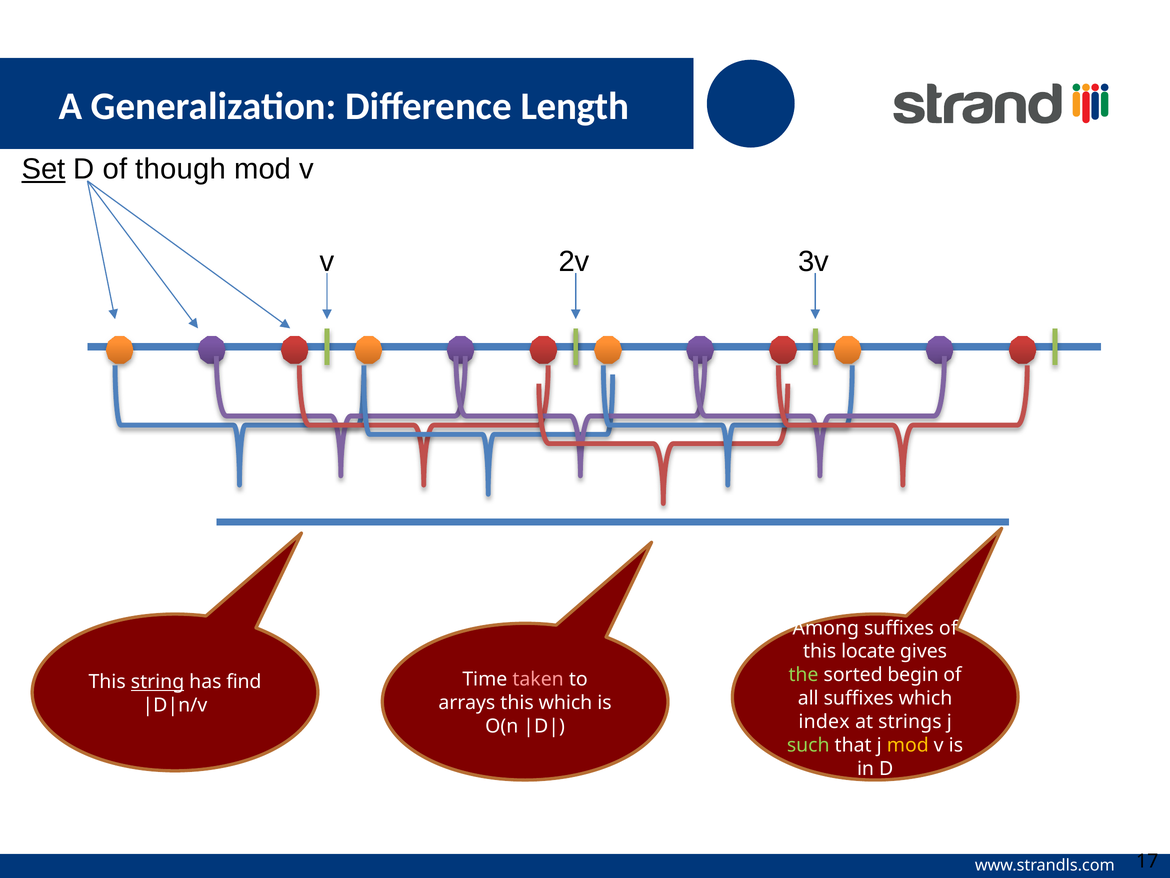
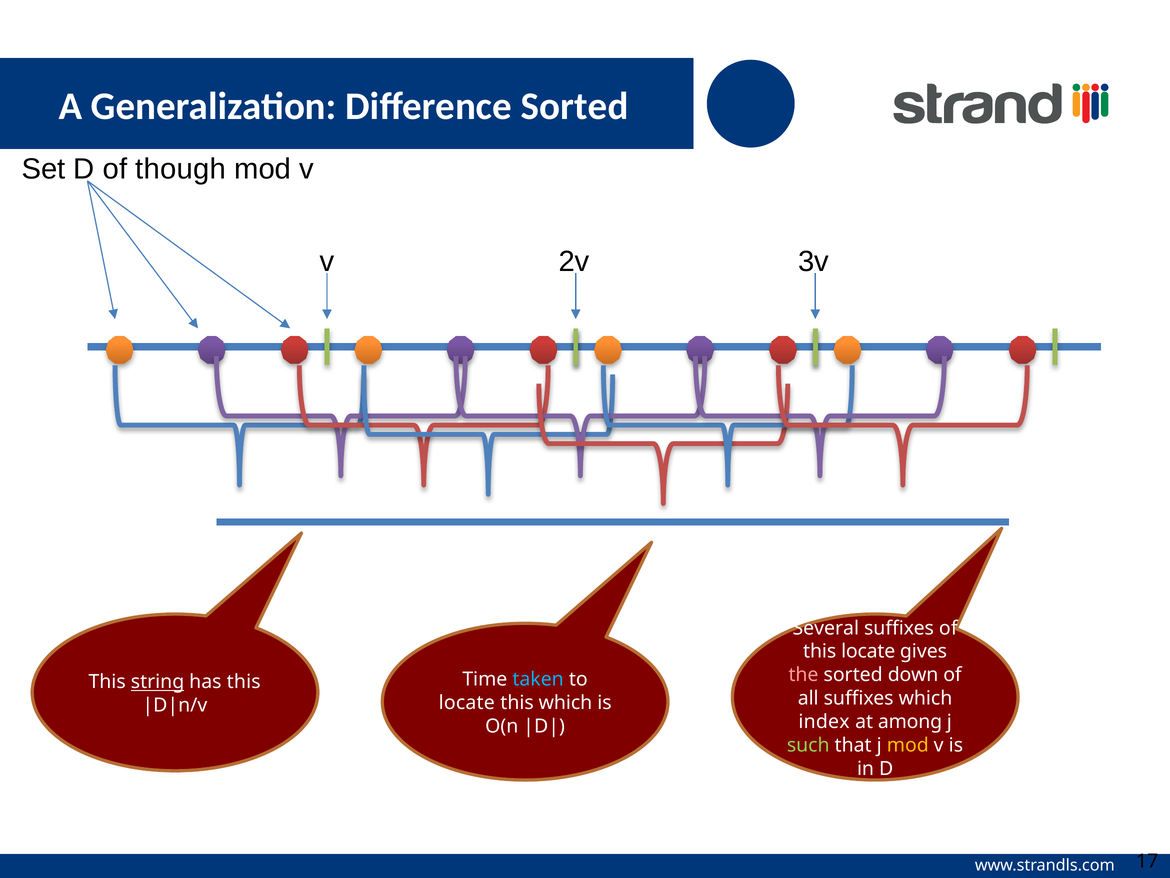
Difference Length: Length -> Sorted (575, 106)
Set underline: present -> none (44, 169)
Among: Among -> Several (826, 628)
the colour: light green -> pink (803, 675)
begin: begin -> down (913, 675)
taken colour: pink -> light blue (538, 679)
has find: find -> this (244, 682)
arrays: arrays -> locate (467, 703)
strings: strings -> among (910, 721)
